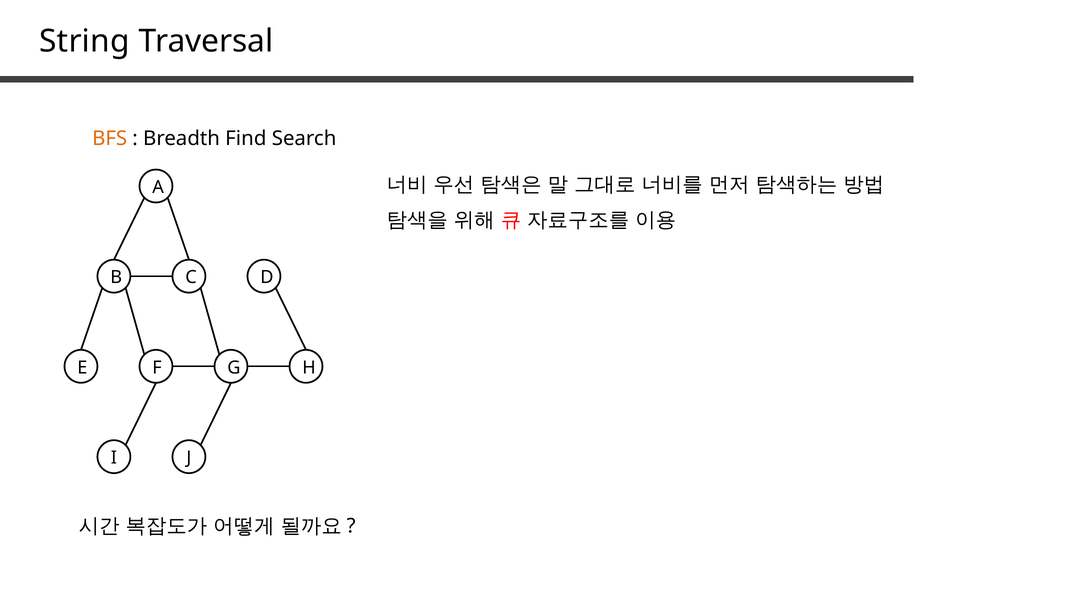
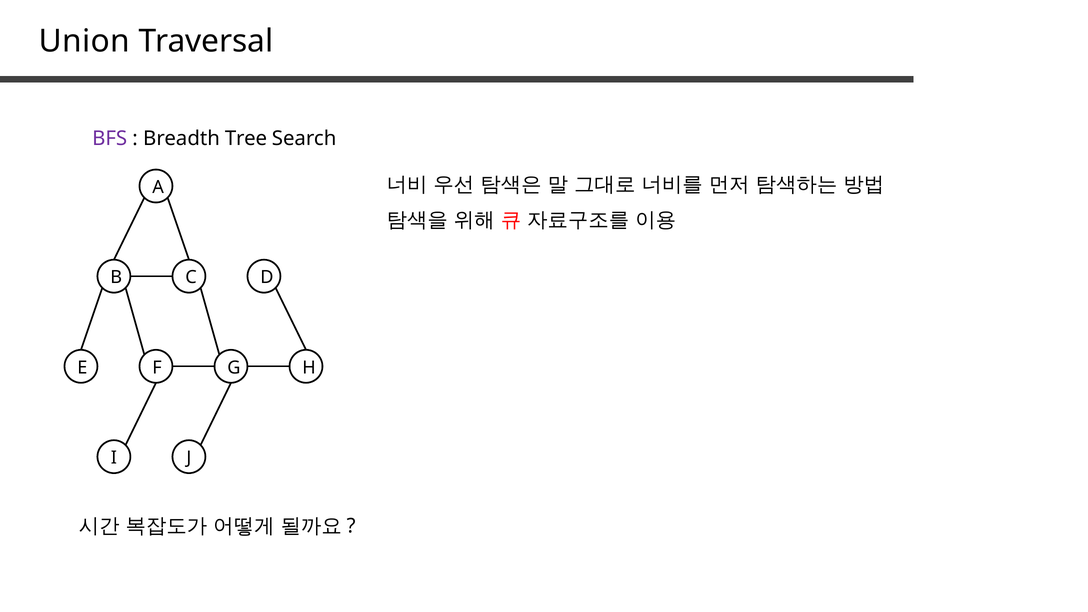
String: String -> Union (84, 41)
BFS colour: orange -> purple (110, 138)
Find: Find -> Tree (246, 138)
